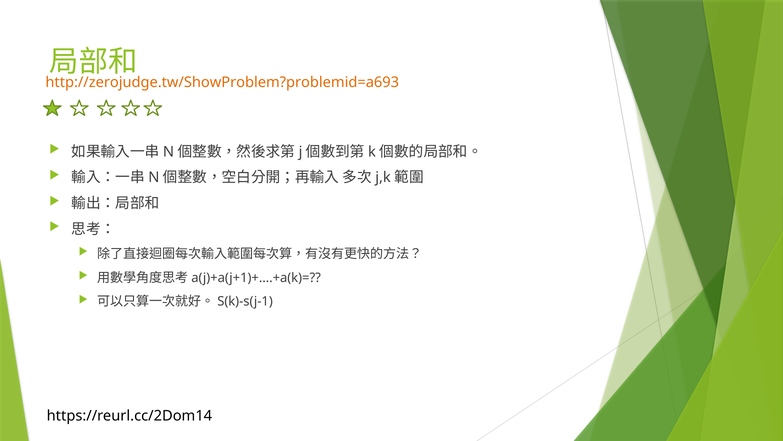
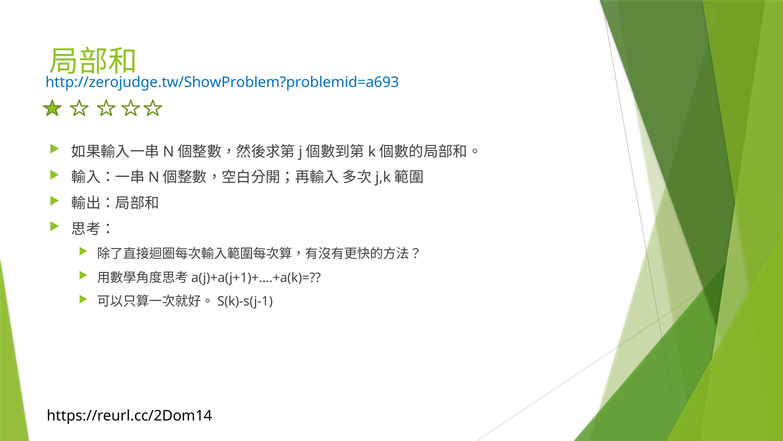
http://zerojudge.tw/ShowProblem?problemid=a693 colour: orange -> blue (222, 82)
